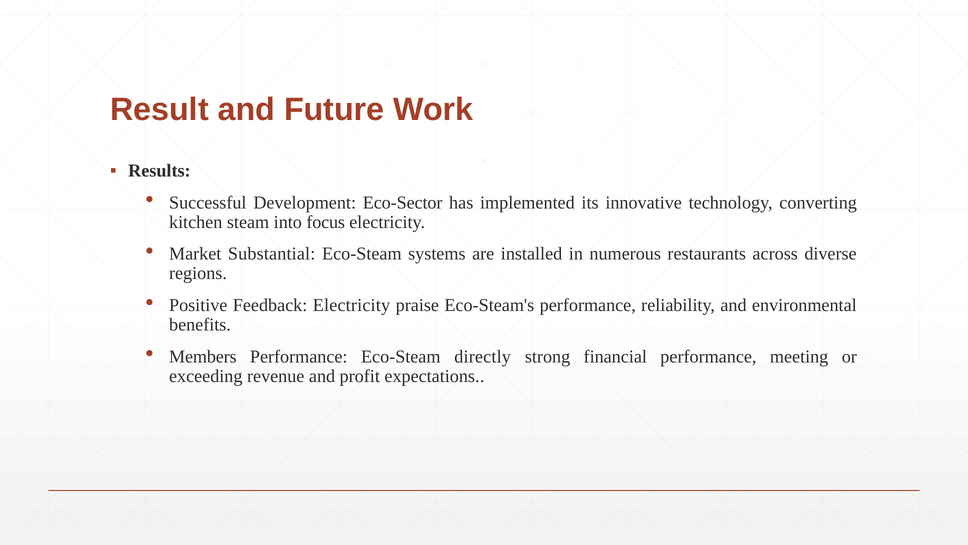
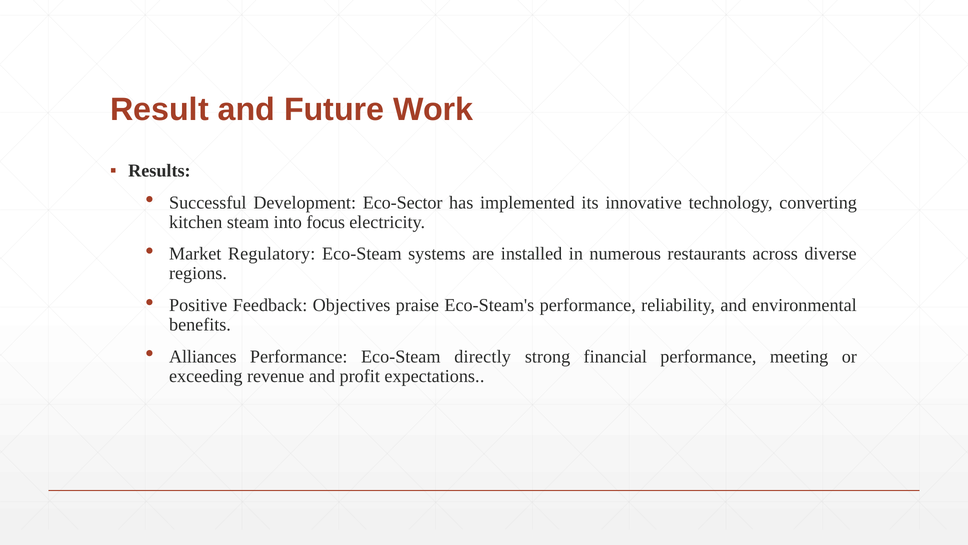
Substantial: Substantial -> Regulatory (272, 254)
Feedback Electricity: Electricity -> Objectives (352, 305)
Members: Members -> Alliances (203, 356)
